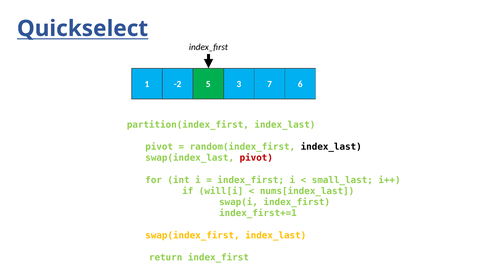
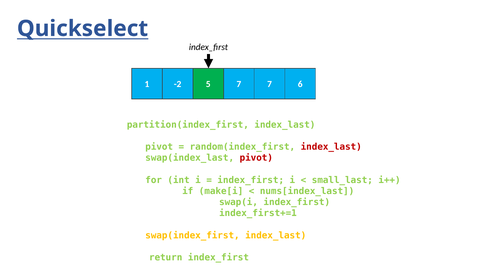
5 3: 3 -> 7 (239, 84)
index_last colour: black -> red (331, 147)
will[i: will[i -> make[i (221, 191)
